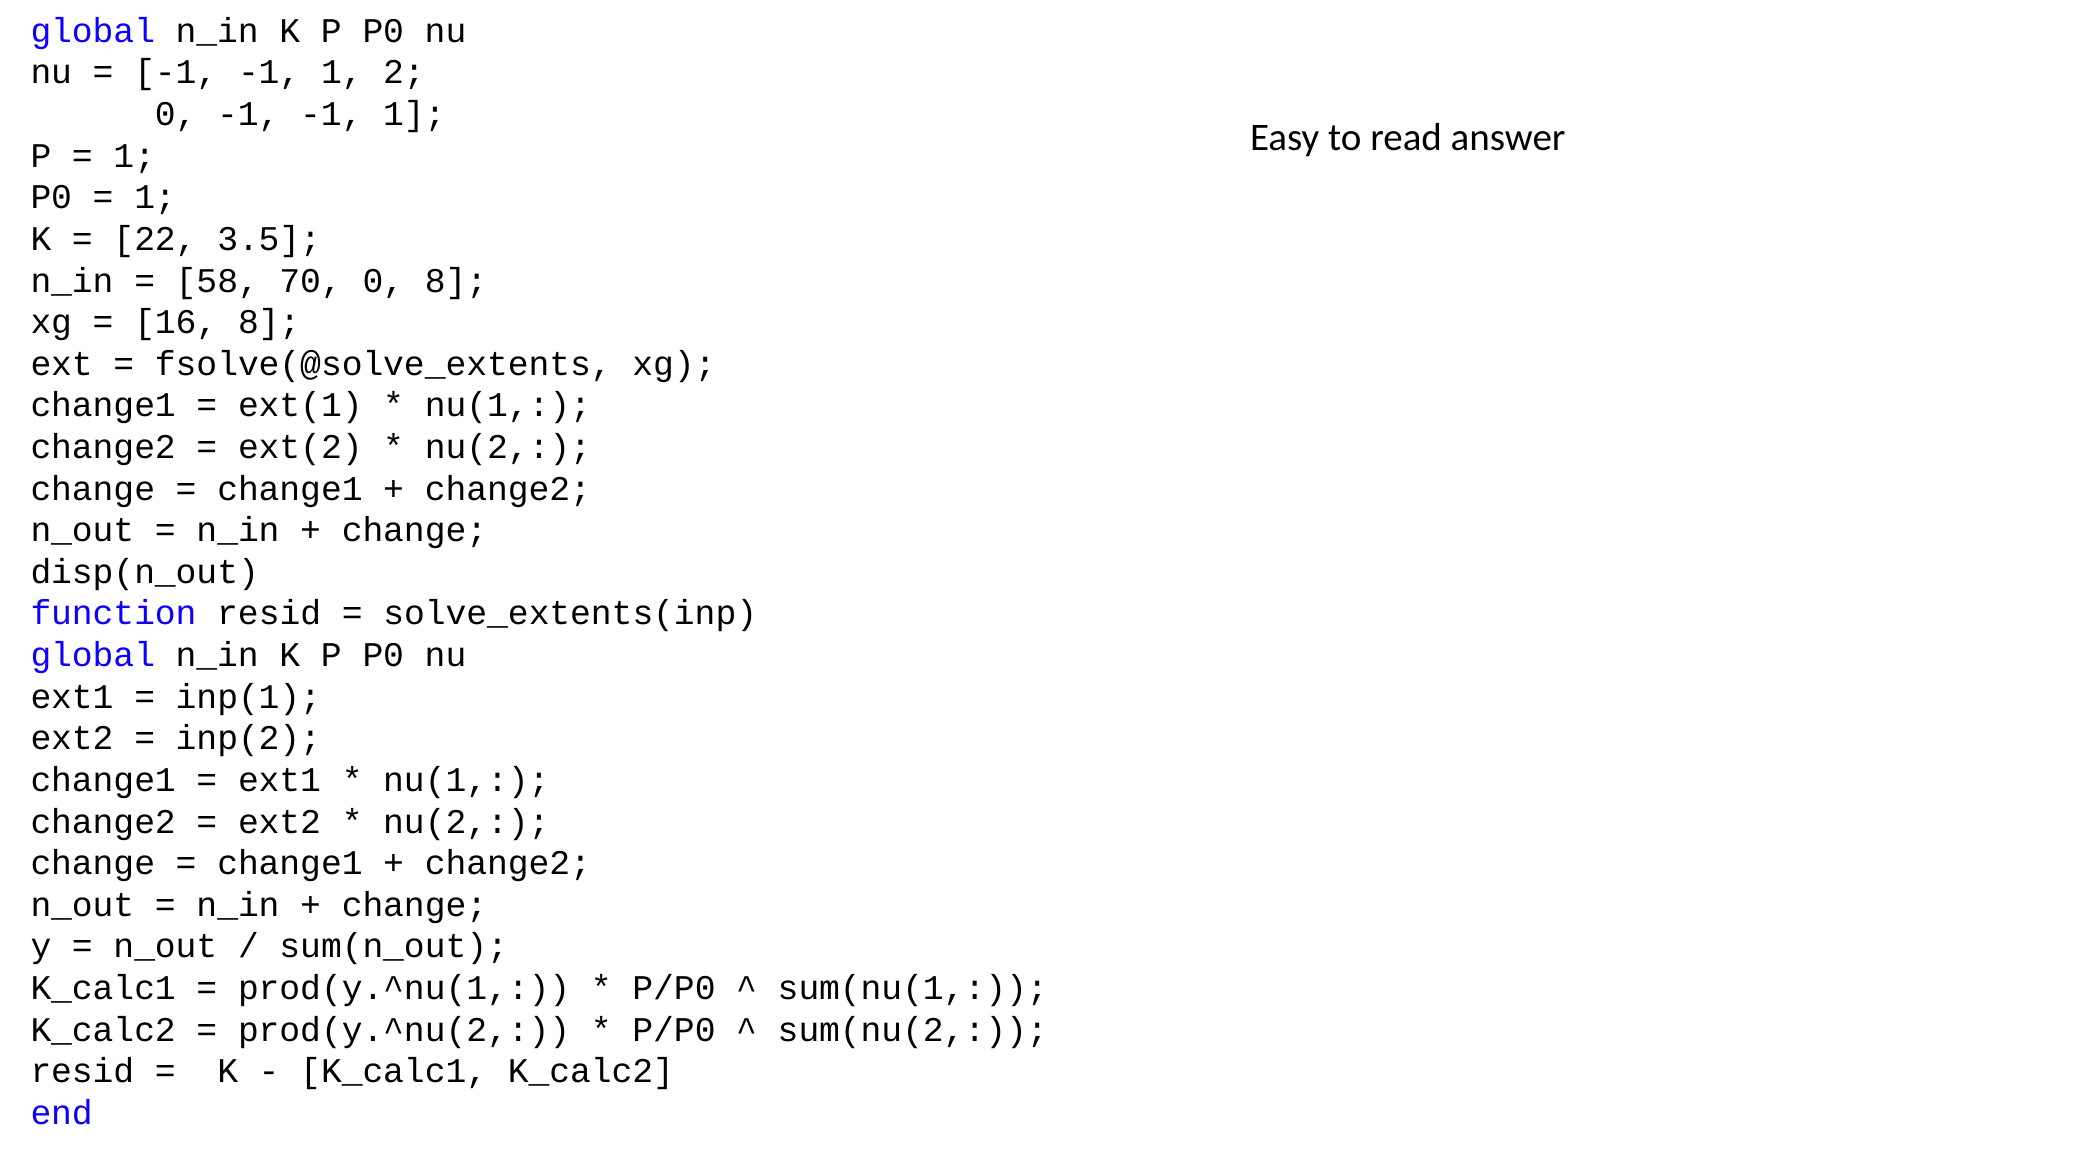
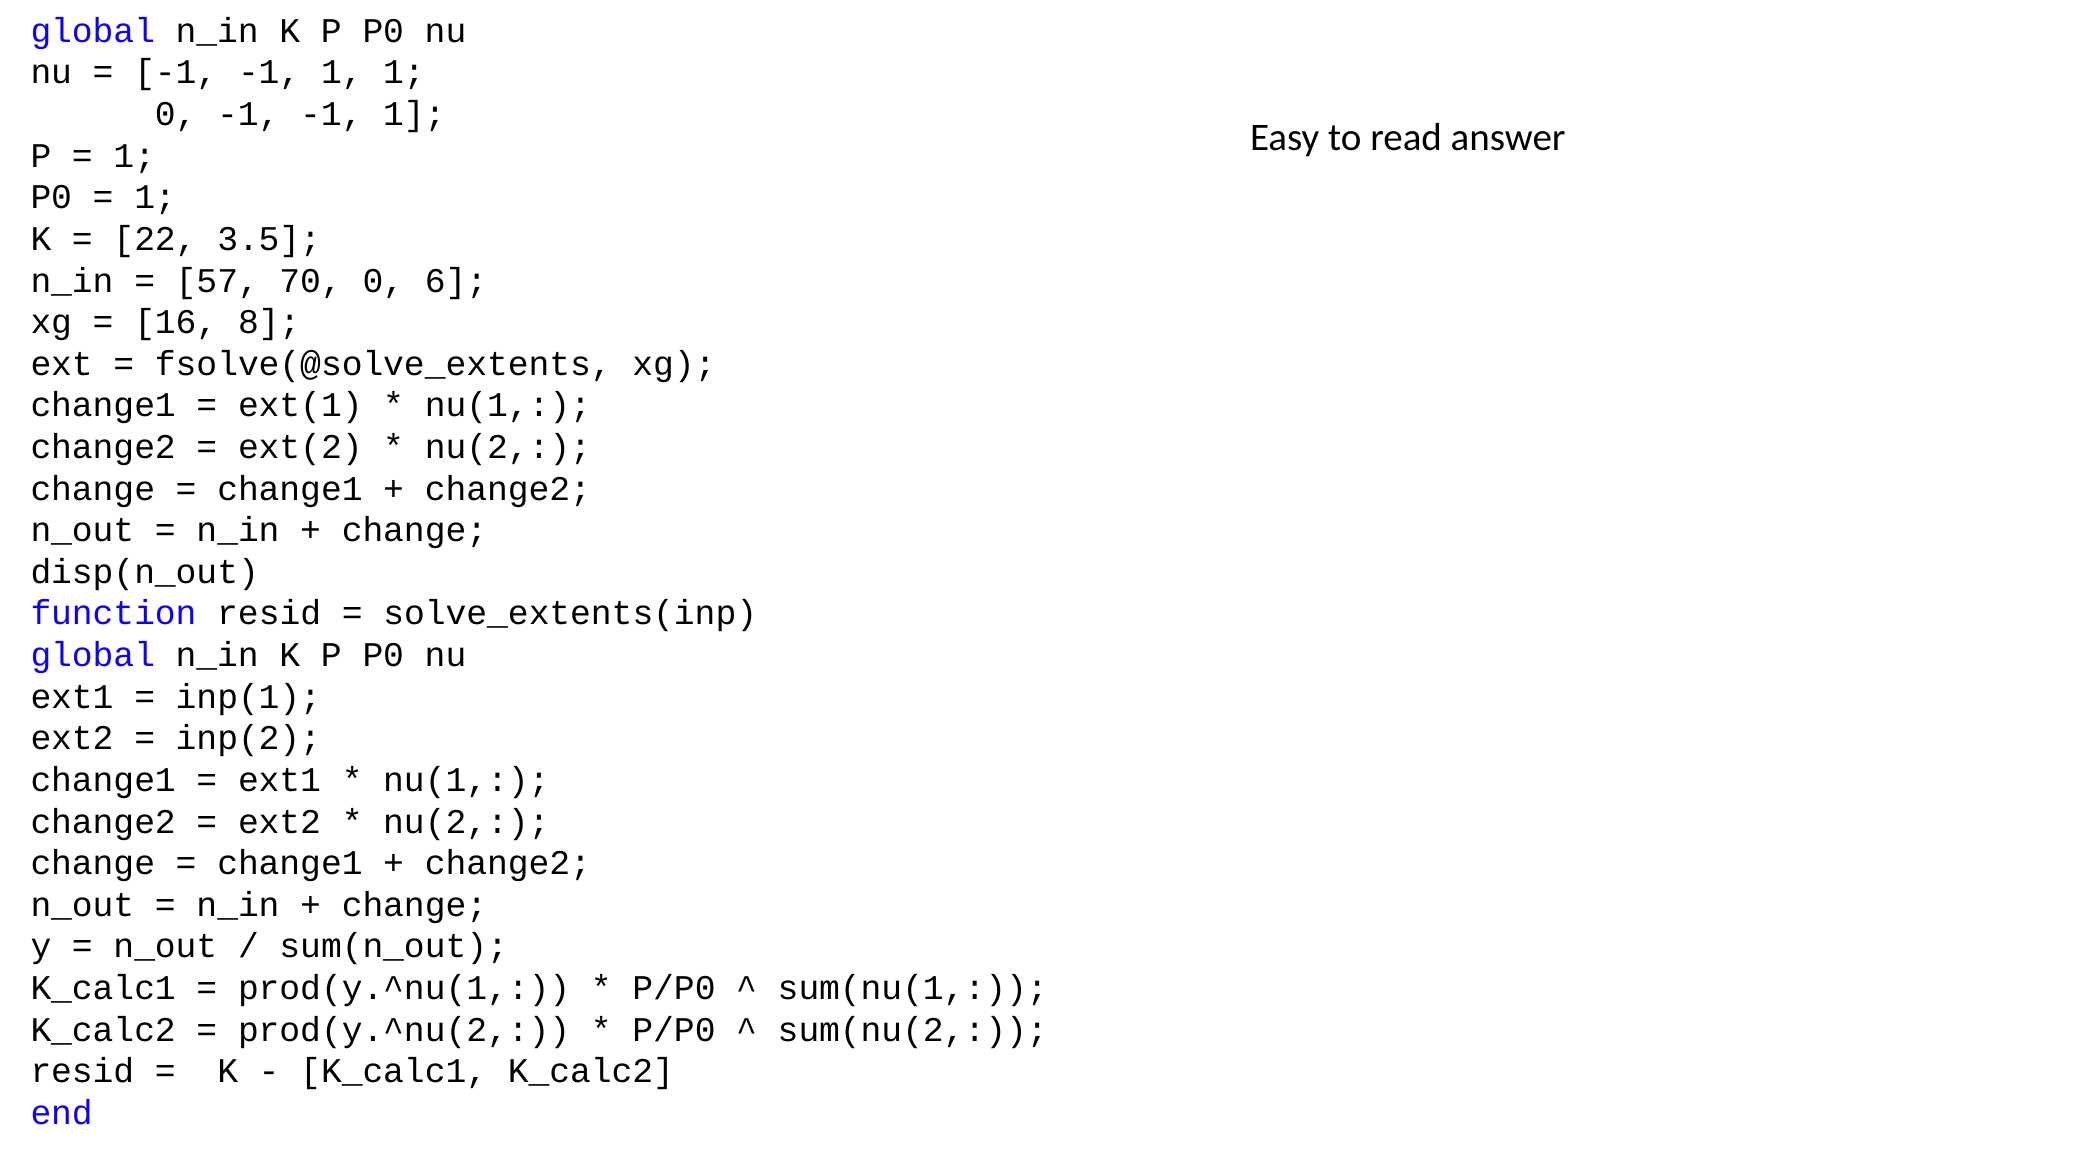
1 2: 2 -> 1 (404, 73)
58: 58 -> 57 (217, 281)
0 8: 8 -> 6 (456, 281)
